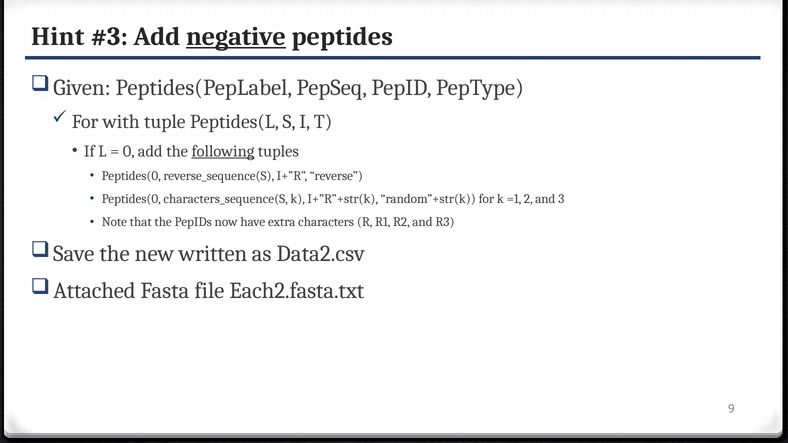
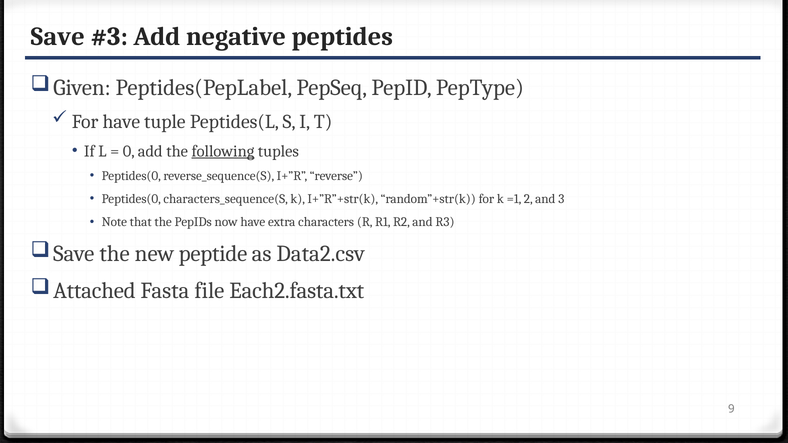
Hint: Hint -> Save (58, 36)
negative underline: present -> none (236, 36)
For with: with -> have (121, 122)
written: written -> peptide (213, 254)
